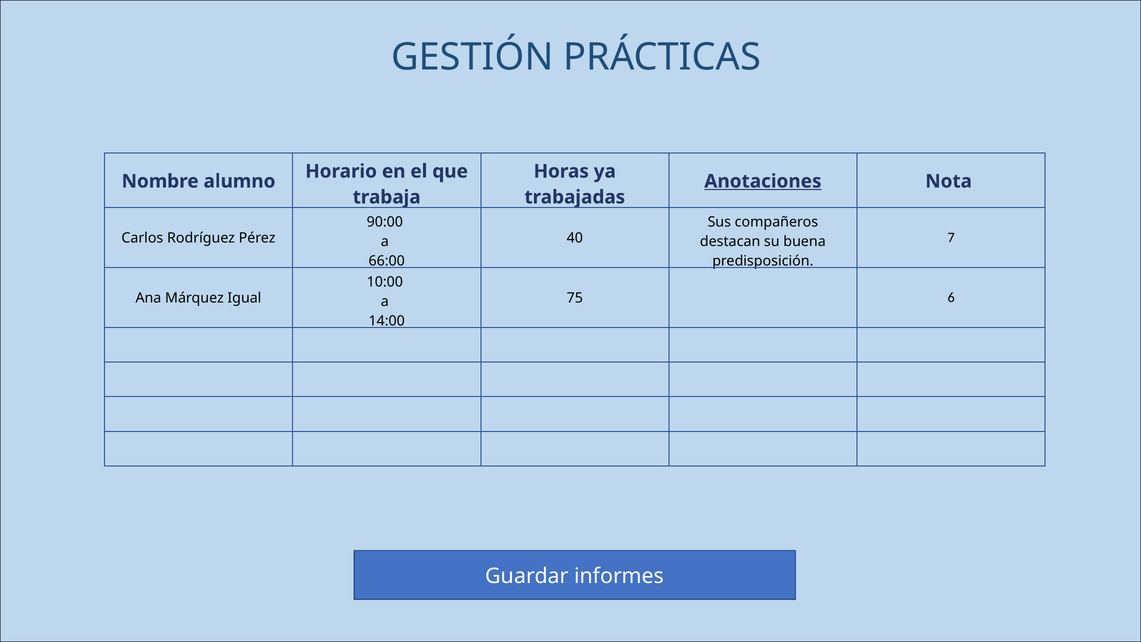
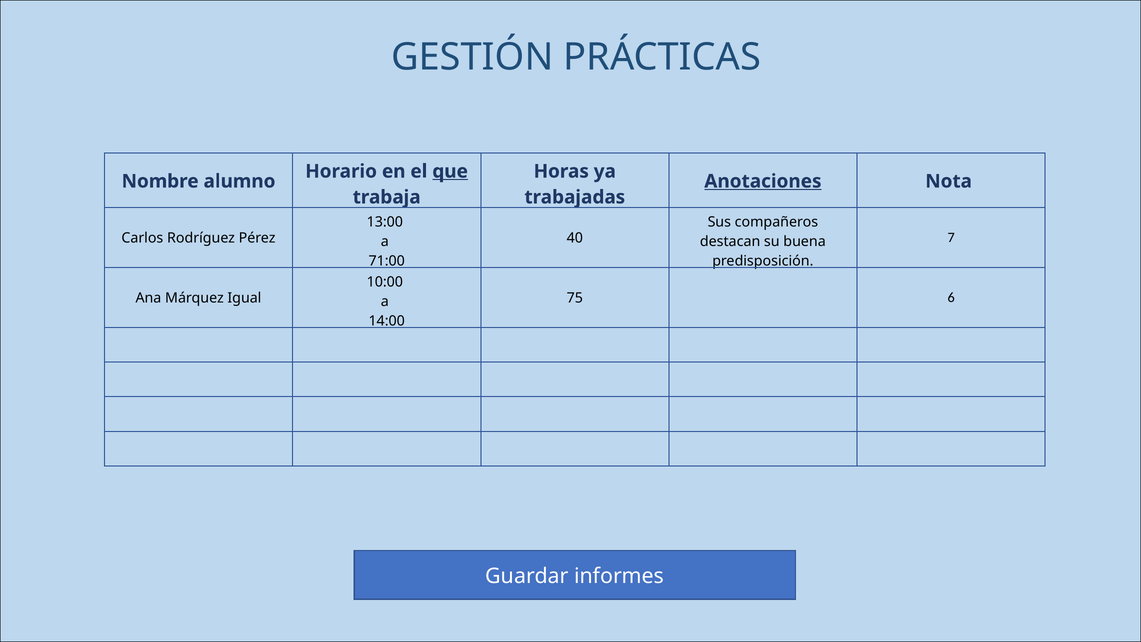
que underline: none -> present (450, 171)
90:00: 90:00 -> 13:00 (385, 222)
66:00: 66:00 -> 71:00 (387, 261)
